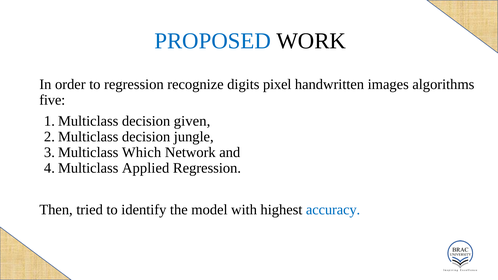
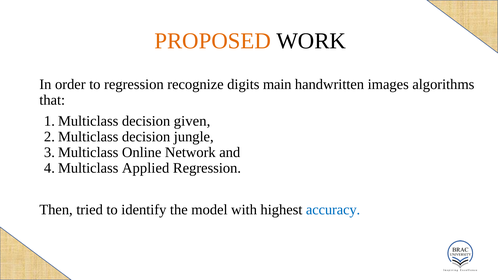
PROPOSED colour: blue -> orange (213, 41)
pixel: pixel -> main (277, 85)
five: five -> that (52, 100)
Which: Which -> Online (142, 152)
